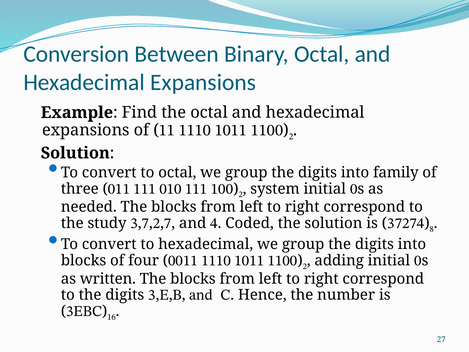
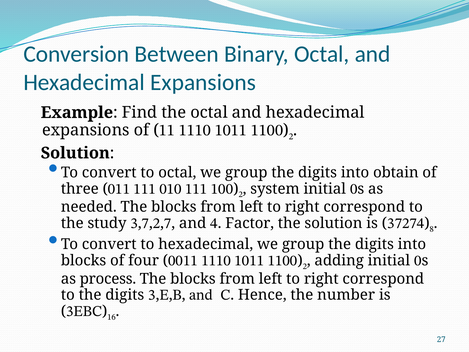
family: family -> obtain (396, 172)
Coded: Coded -> Factor (250, 223)
written: written -> process (108, 279)
